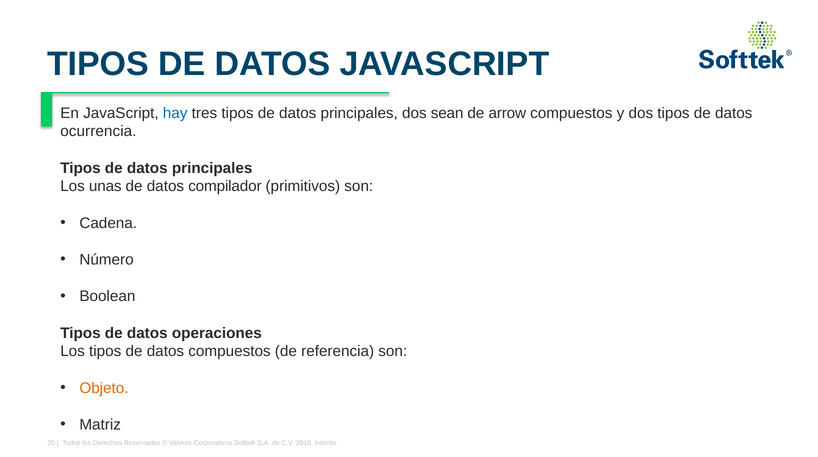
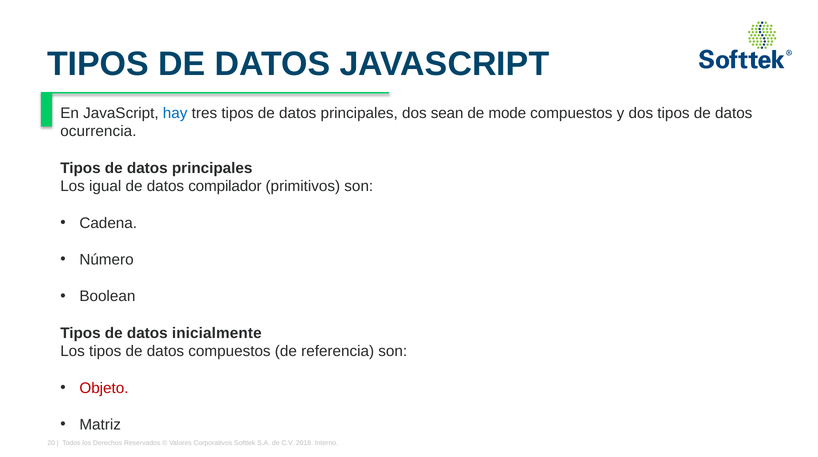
arrow: arrow -> mode (507, 113)
unas: unas -> igual (105, 186)
operaciones: operaciones -> inicialmente (217, 333)
Objeto colour: orange -> red (104, 388)
